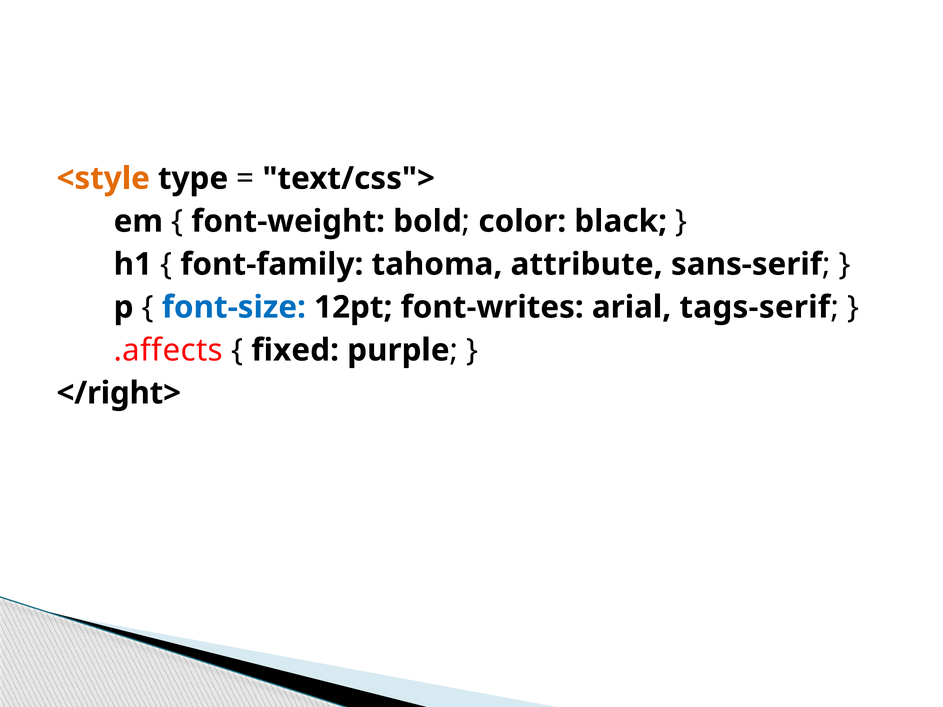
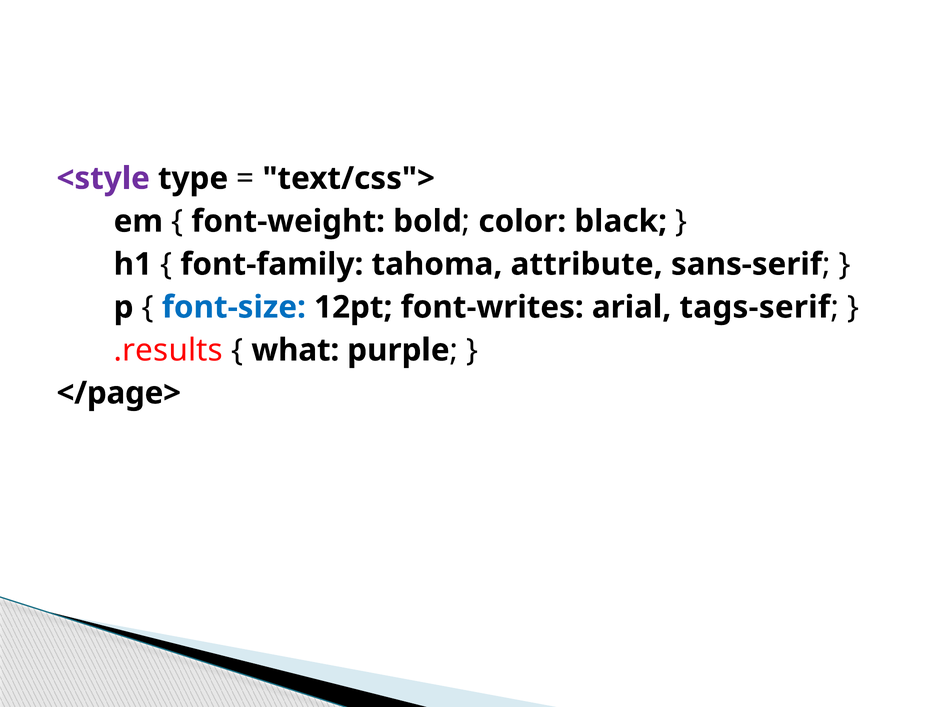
<style colour: orange -> purple (103, 178)
.affects: .affects -> .results (168, 350)
fixed: fixed -> what (295, 350)
</right>: </right> -> </page> (119, 393)
